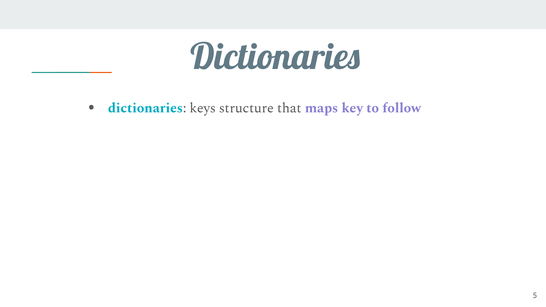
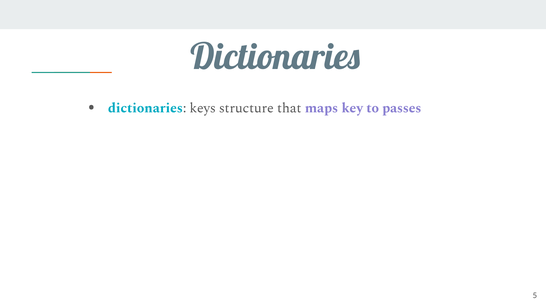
follow: follow -> passes (402, 108)
